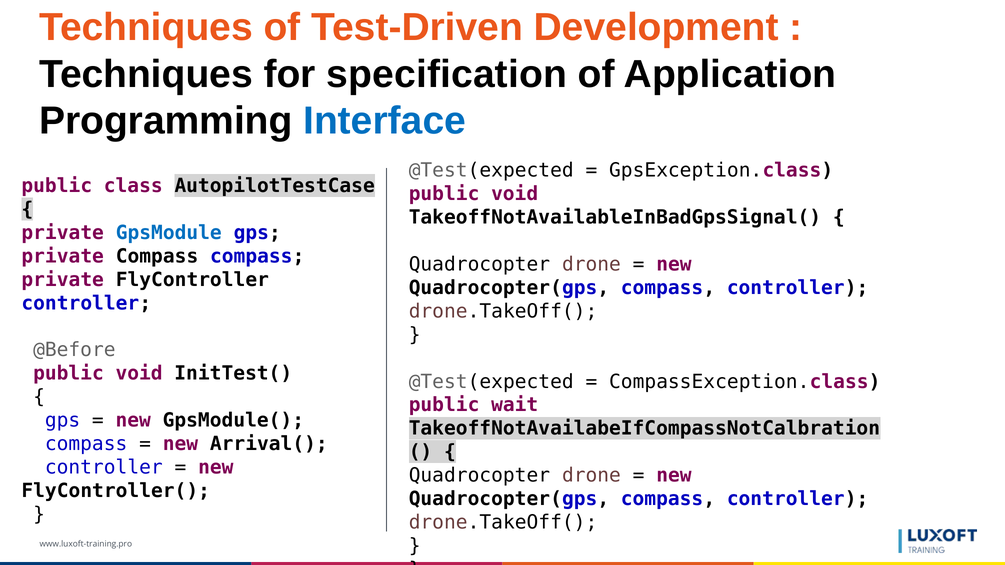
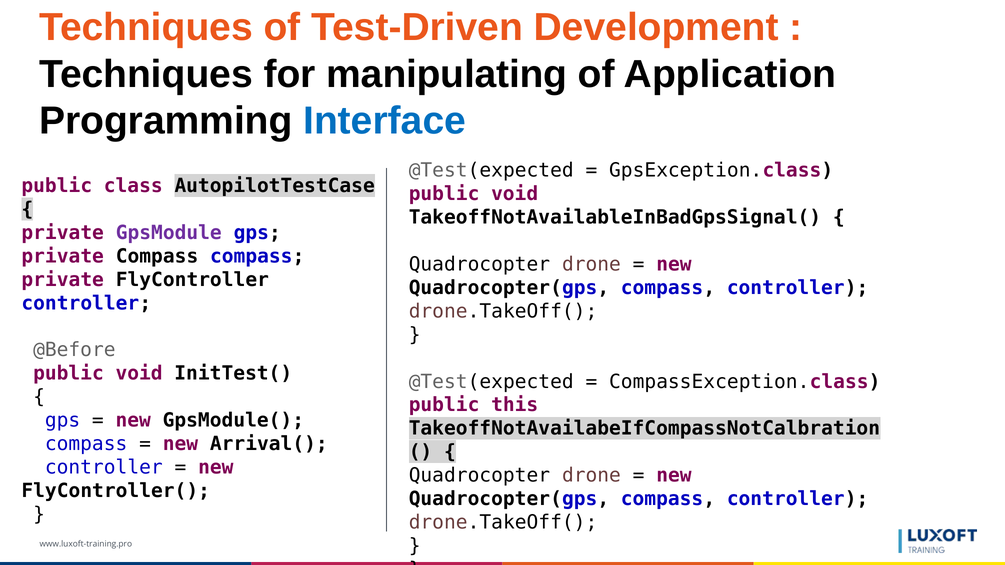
specification: specification -> manipulating (447, 74)
GpsModule colour: blue -> purple (169, 233)
wait: wait -> this (515, 405)
